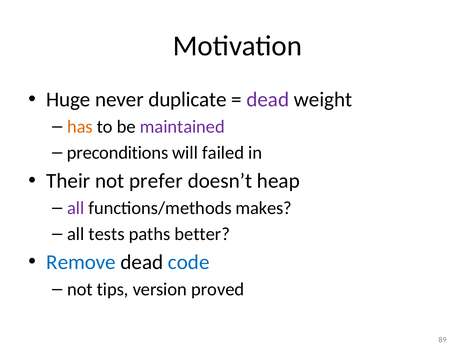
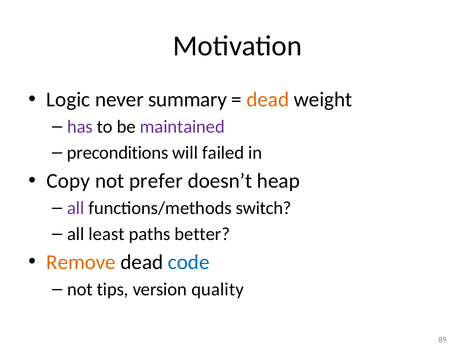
Huge: Huge -> Logic (68, 100)
duplicate: duplicate -> summary (188, 100)
dead colour: purple -> orange (268, 100)
has colour: orange -> purple (80, 127)
Their: Their -> Copy (68, 181)
makes: makes -> switch (264, 208)
tests: tests -> least (107, 234)
Remove colour: blue -> orange (81, 262)
proved: proved -> quality (218, 290)
